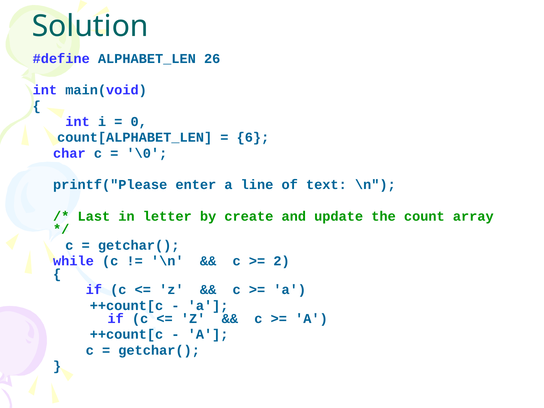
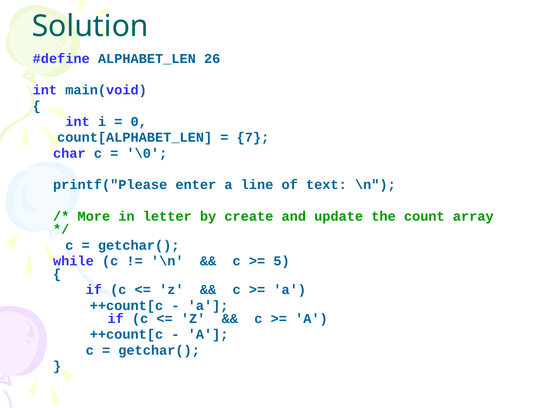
6: 6 -> 7 (253, 137)
Last: Last -> More (94, 216)
2: 2 -> 5 (282, 261)
